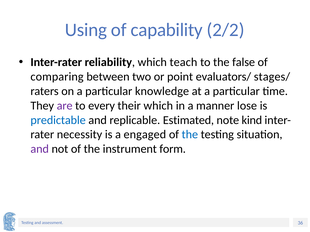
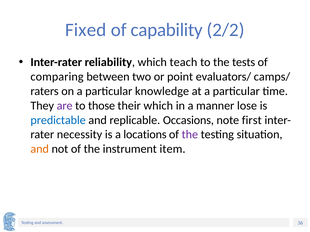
Using: Using -> Fixed (86, 30)
false: false -> tests (244, 62)
stages/: stages/ -> camps/ (272, 77)
every: every -> those (102, 106)
Estimated: Estimated -> Occasions (188, 120)
kind: kind -> first (252, 120)
engaged: engaged -> locations (145, 135)
the colour: blue -> purple (190, 135)
and colour: purple -> orange (40, 149)
form: form -> item (173, 149)
